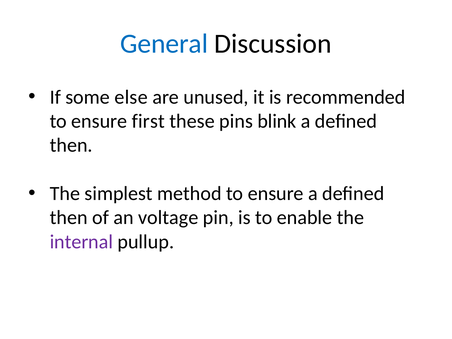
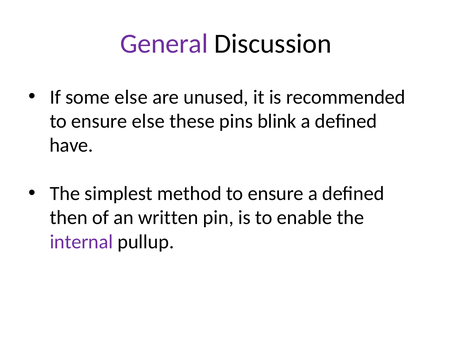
General colour: blue -> purple (164, 44)
ensure first: first -> else (148, 121)
then: then -> have (71, 145)
voltage: voltage -> written (168, 218)
